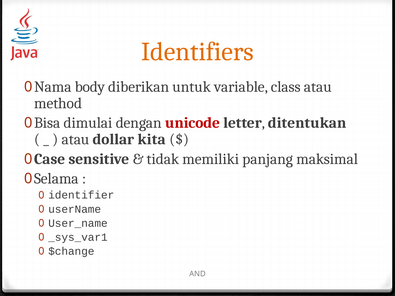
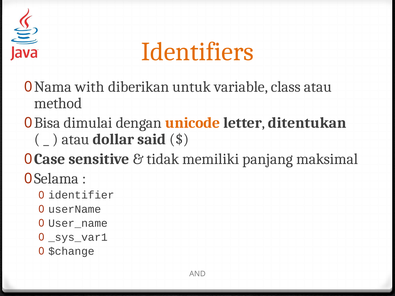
body: body -> with (90, 87)
unicode colour: red -> orange (193, 123)
kita: kita -> said (152, 140)
